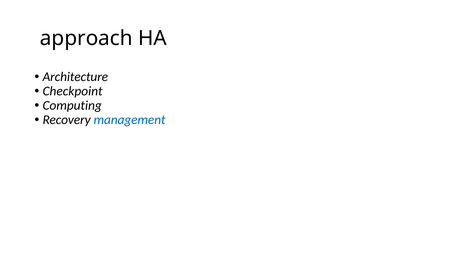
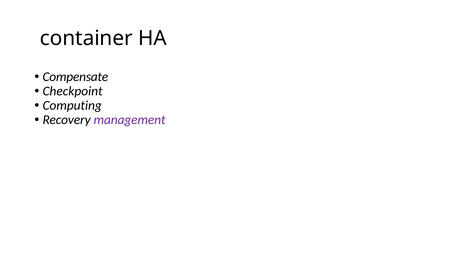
approach: approach -> container (86, 38)
Architecture: Architecture -> Compensate (75, 77)
management colour: blue -> purple (130, 120)
